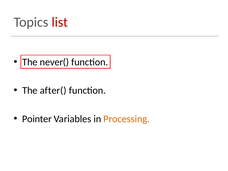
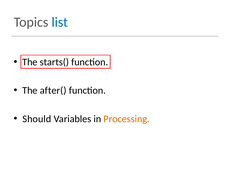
list colour: red -> blue (60, 22)
never(: never( -> starts( (54, 62)
Pointer: Pointer -> Should (37, 119)
